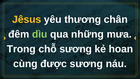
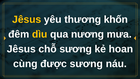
chân: chân -> khốn (116, 19)
dìu colour: light green -> yellow (40, 34)
những: những -> nương (88, 34)
Trong: Trong -> Jêsus (21, 49)
